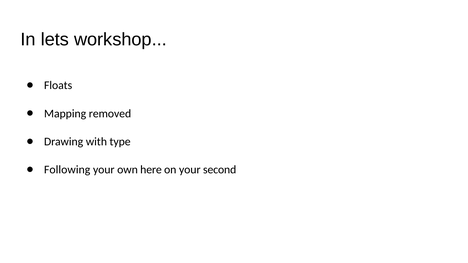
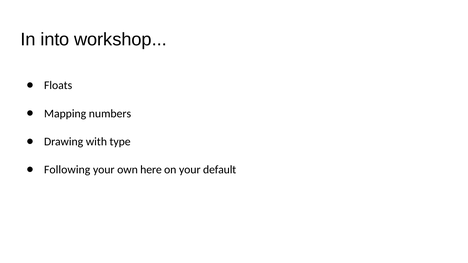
lets: lets -> into (55, 40)
removed: removed -> numbers (110, 114)
second: second -> default (220, 170)
